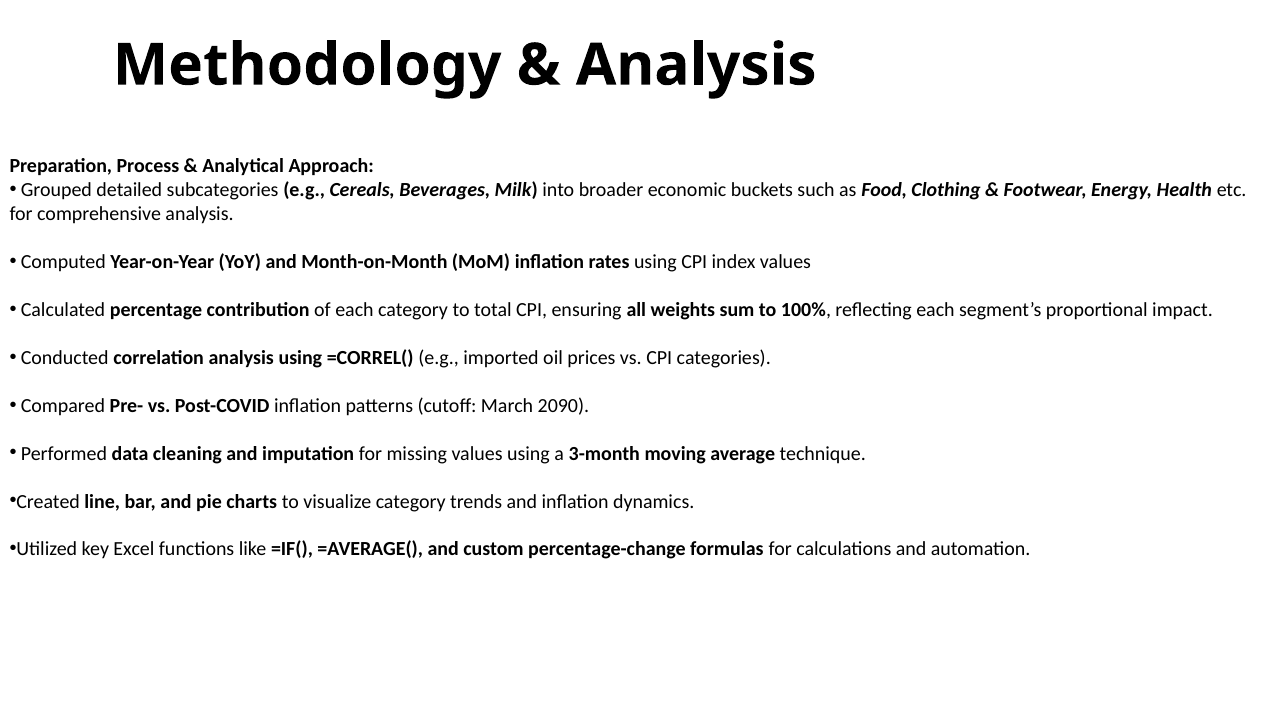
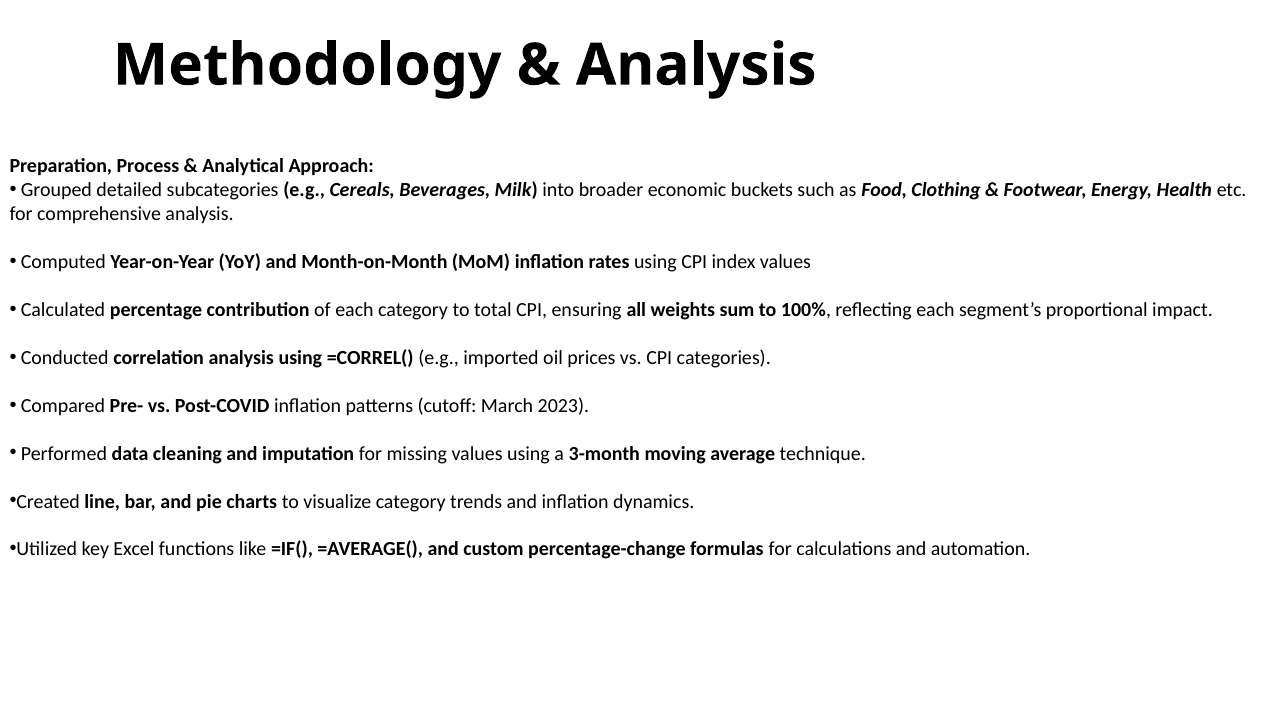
2090: 2090 -> 2023 (563, 406)
